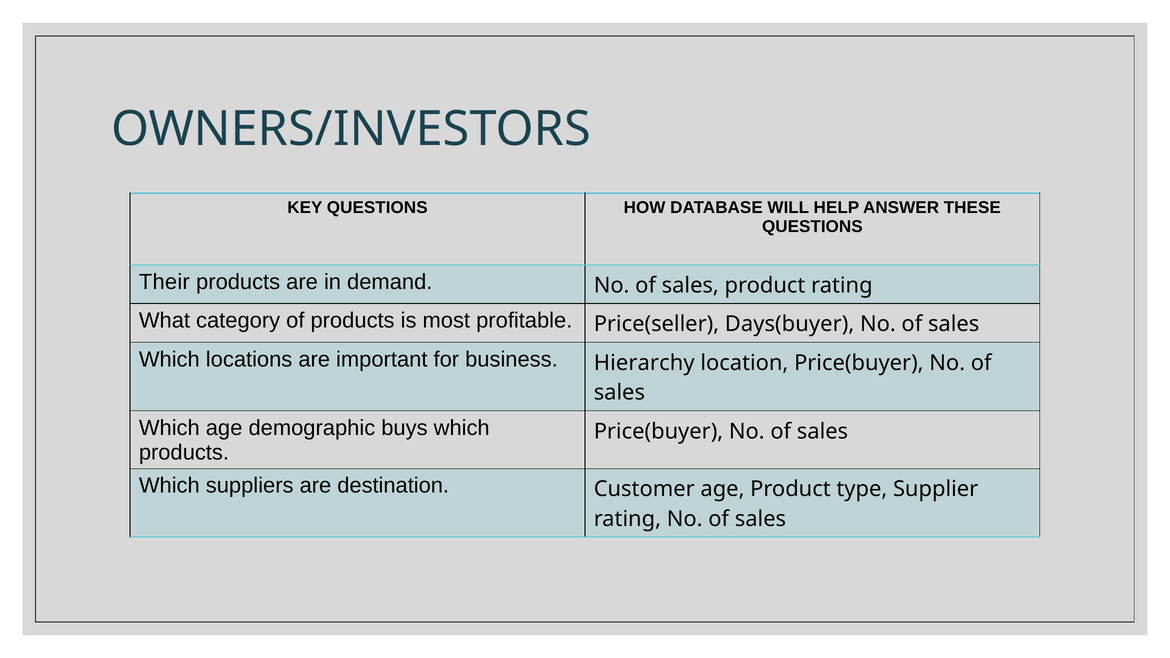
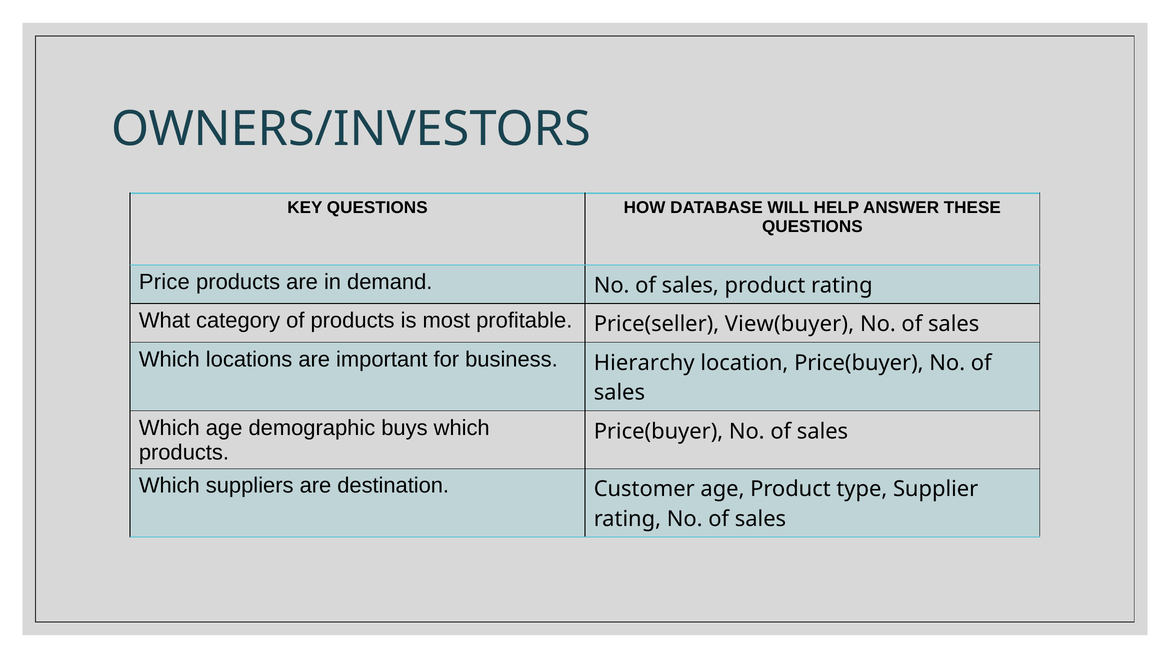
Their: Their -> Price (164, 282)
Days(buyer: Days(buyer -> View(buyer (789, 324)
